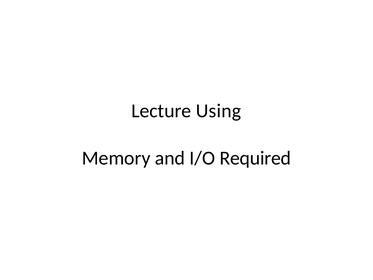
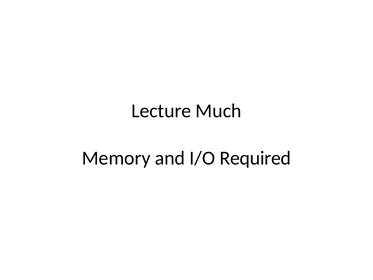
Using: Using -> Much (218, 111)
